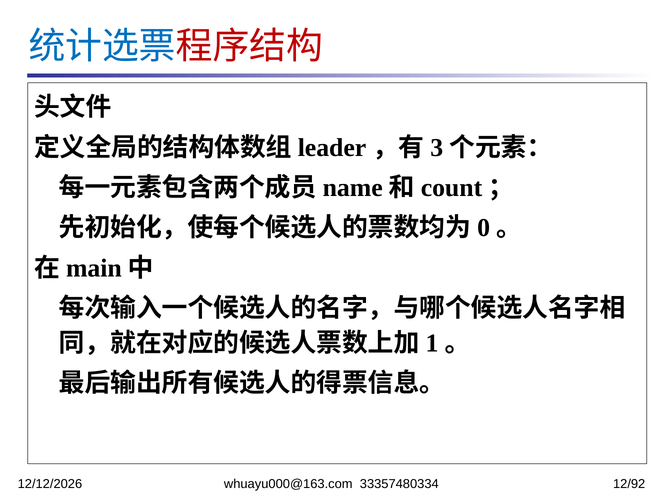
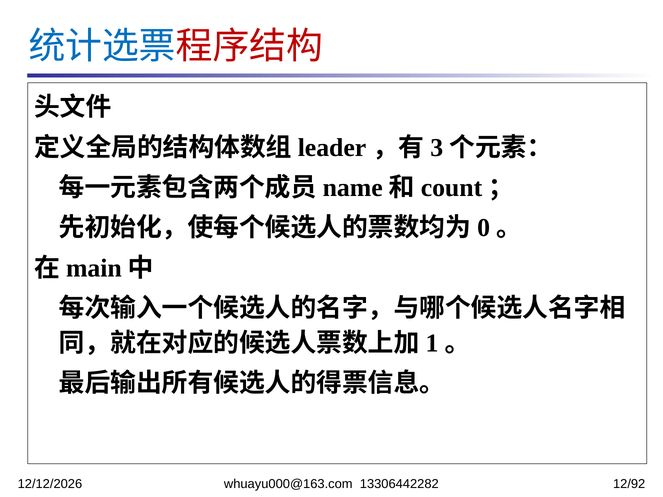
33357480334: 33357480334 -> 13306442282 (399, 484)
